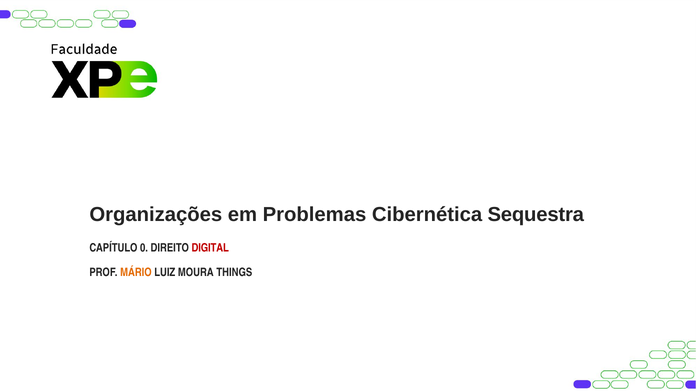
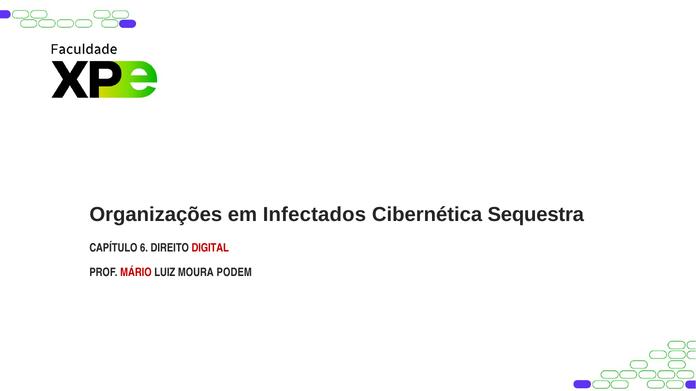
Problemas: Problemas -> Infectados (314, 215)
0: 0 -> 6 (144, 248)
MÁRIO colour: orange -> red (136, 273)
THINGS: THINGS -> PODEM (234, 273)
